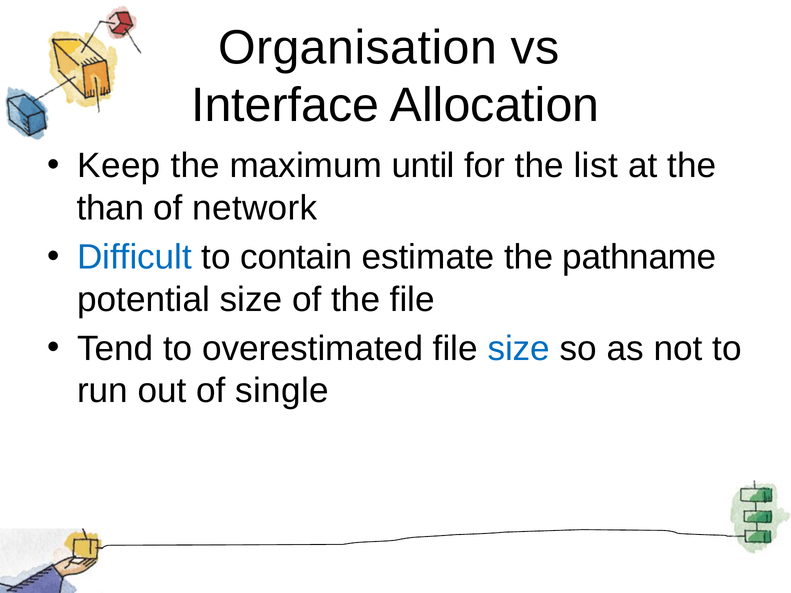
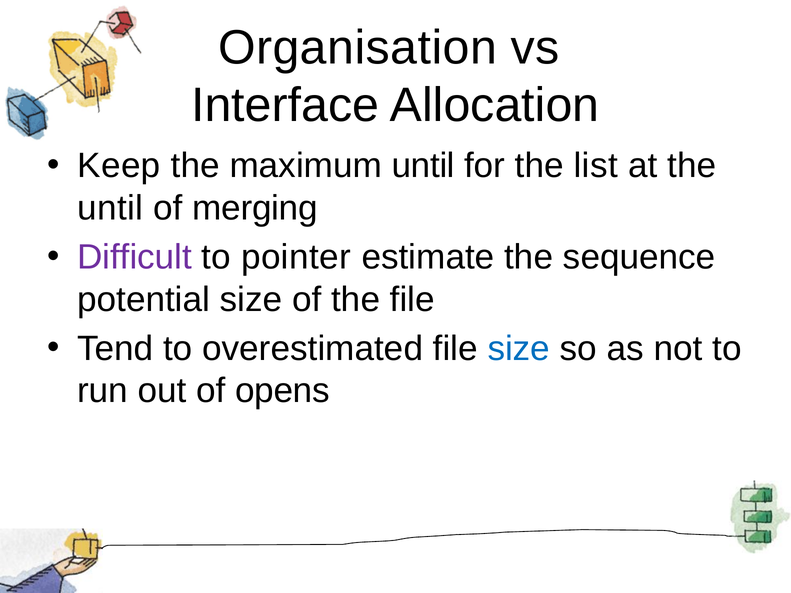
than: than -> until (110, 208)
network: network -> merging (255, 208)
Difficult colour: blue -> purple (134, 257)
contain: contain -> pointer (296, 257)
pathname: pathname -> sequence (639, 257)
single: single -> opens (282, 391)
